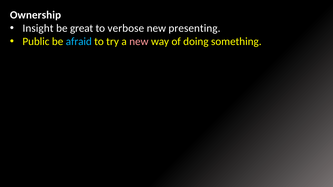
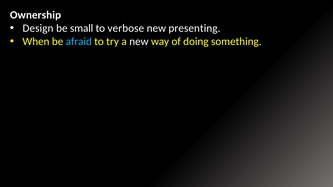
Insight: Insight -> Design (38, 28)
great: great -> small (82, 28)
Public: Public -> When (36, 42)
new colour: pink -> white (139, 42)
